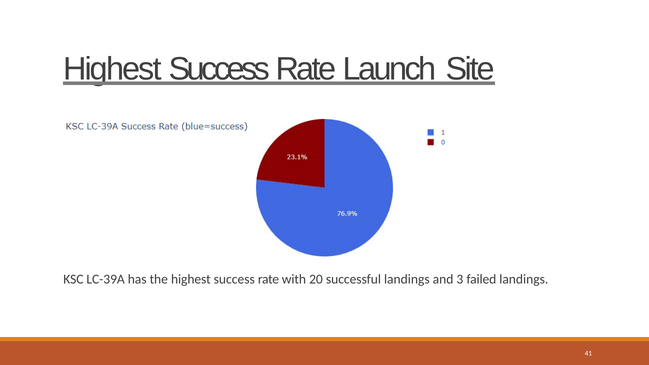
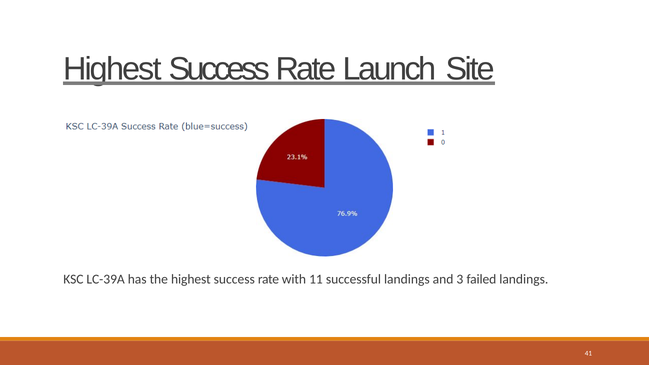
20: 20 -> 11 (316, 279)
